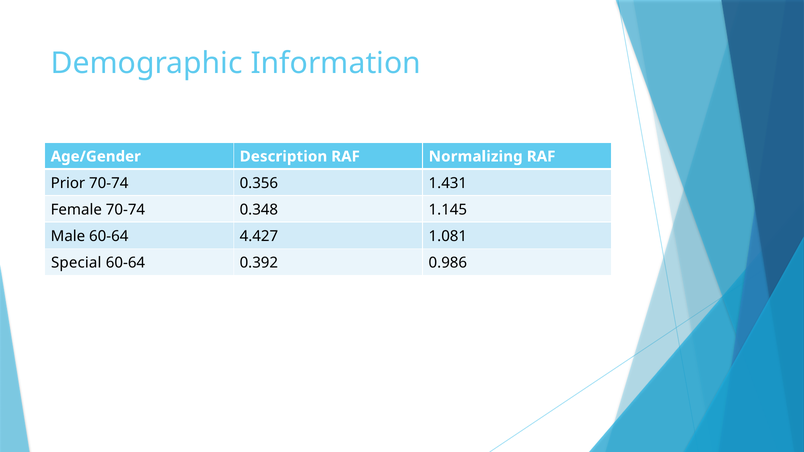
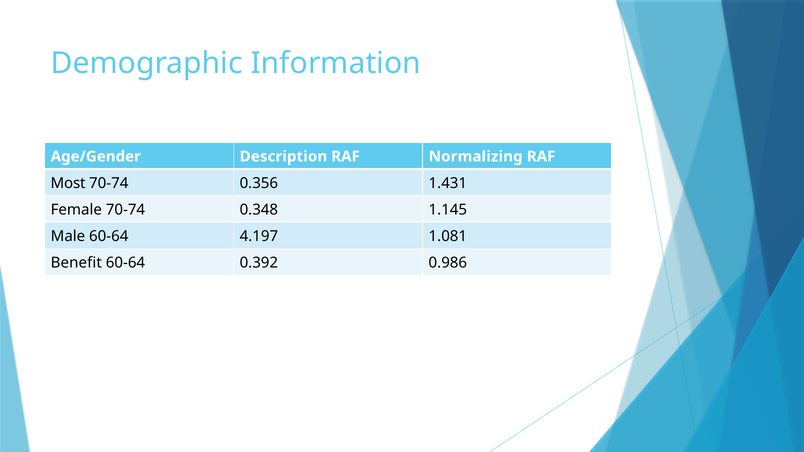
Prior: Prior -> Most (68, 183)
4.427: 4.427 -> 4.197 (259, 236)
Special: Special -> Benefit (76, 263)
